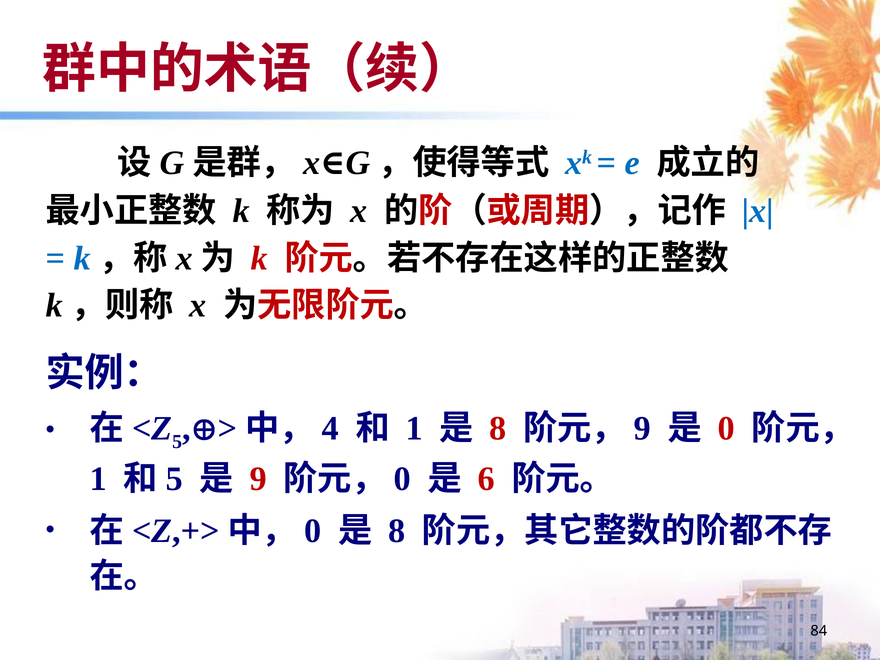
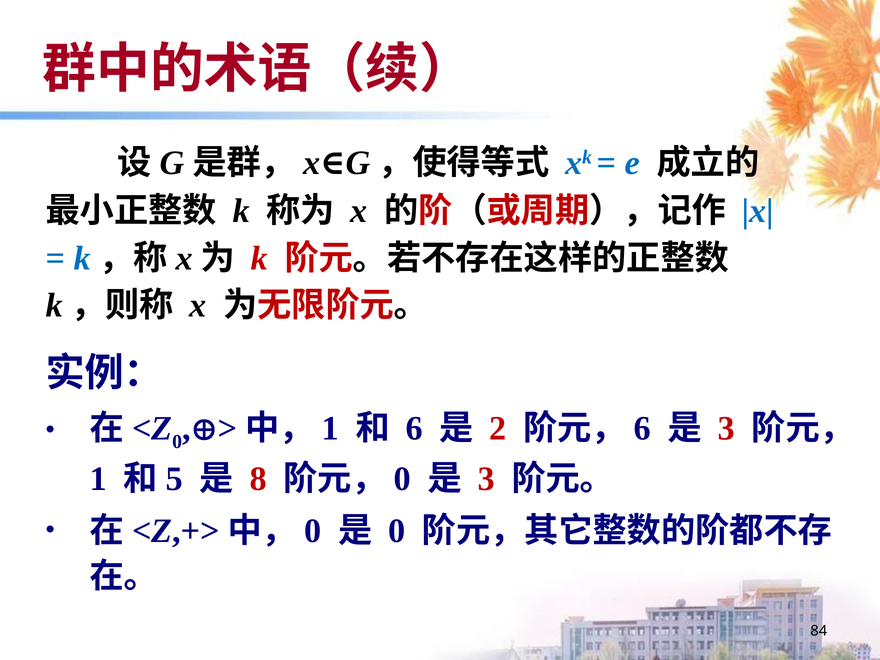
5: 5 -> 0 (177, 442)
4: 4 -> 1 (330, 428)
1: 1 -> 6 (414, 428)
8: 8 -> 2 (498, 428)
9: 9 -> 6 (642, 428)
0: 0 -> 3 (726, 428)
9: 9 -> 8 (258, 479)
6: 6 -> 3 (486, 479)
8: 8 -> 0 (397, 531)
